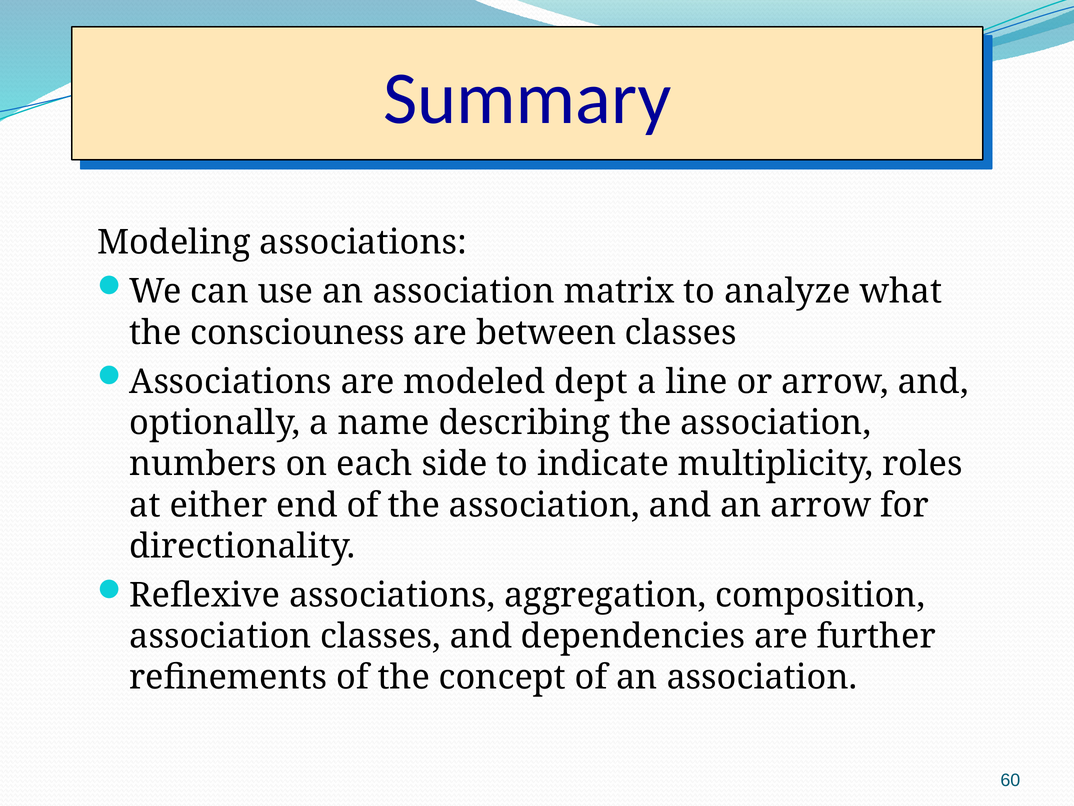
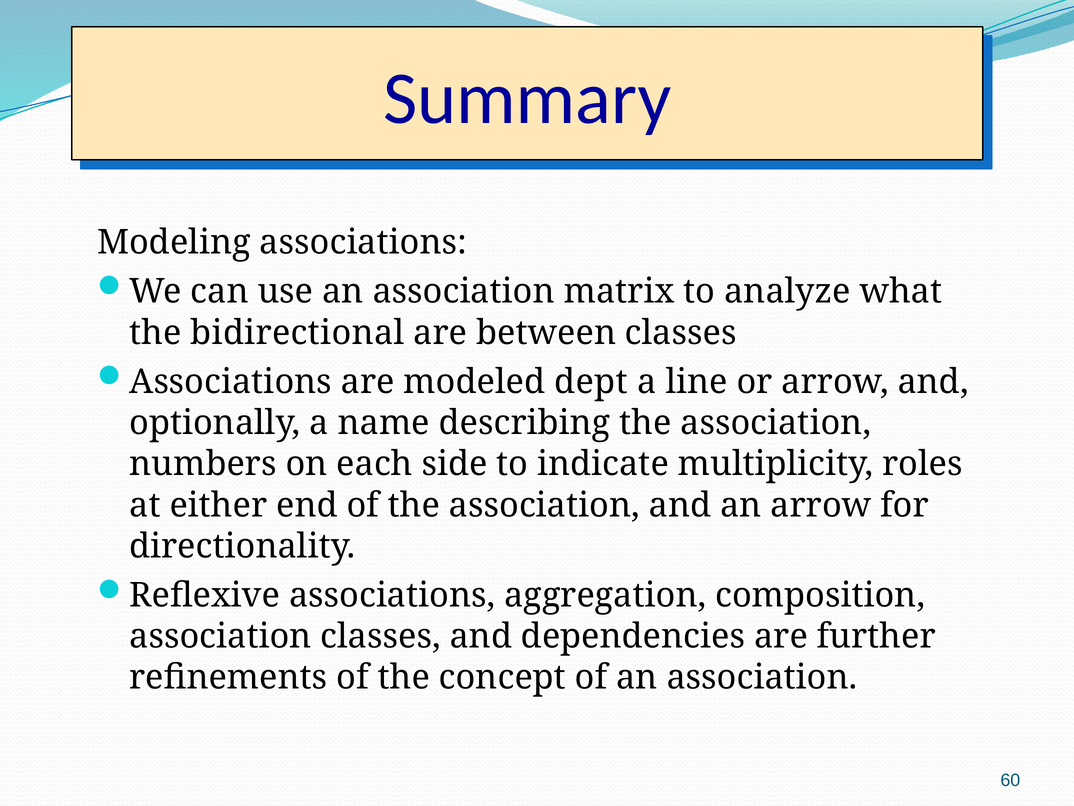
consciouness: consciouness -> bidirectional (297, 333)
